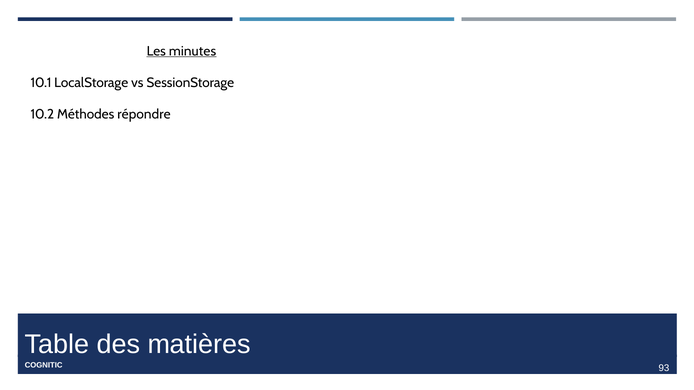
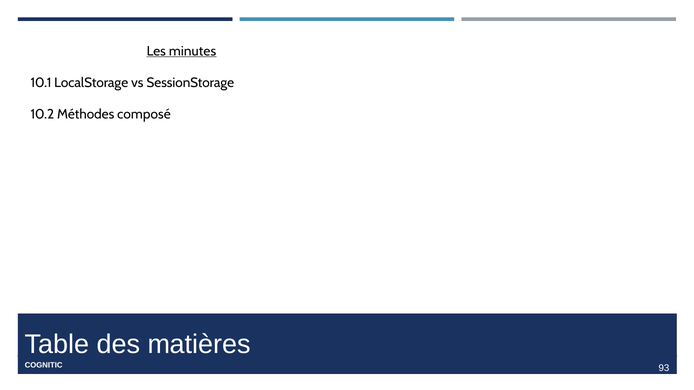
répondre: répondre -> composé (144, 115)
